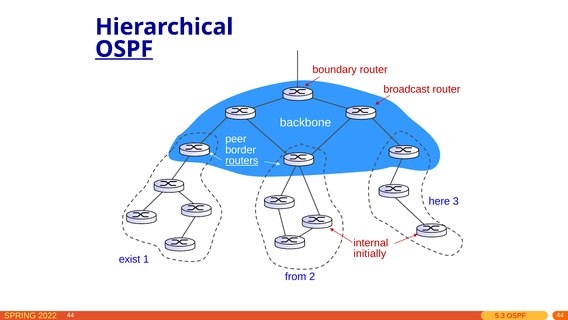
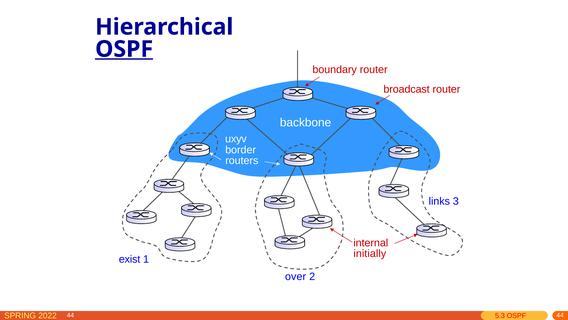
peer: peer -> uxyv (236, 139)
routers underline: present -> none (242, 160)
here: here -> links (439, 201)
from: from -> over (296, 276)
